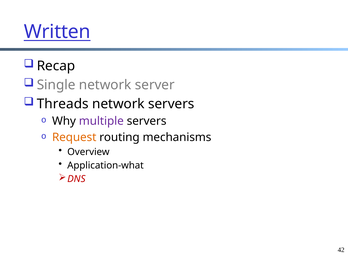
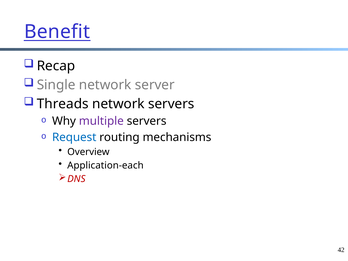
Written: Written -> Benefit (57, 32)
Request colour: orange -> blue (74, 137)
Application-what: Application-what -> Application-each (105, 165)
